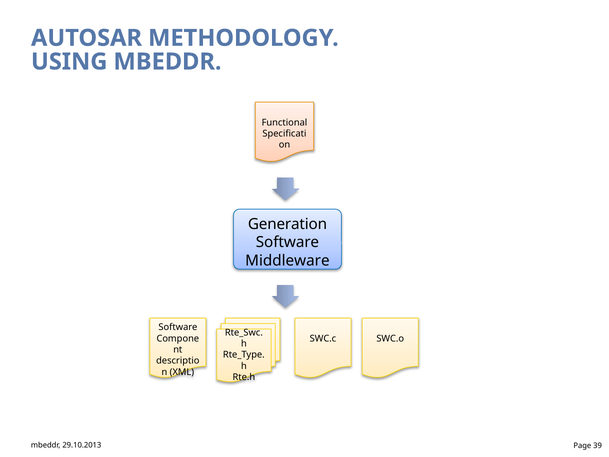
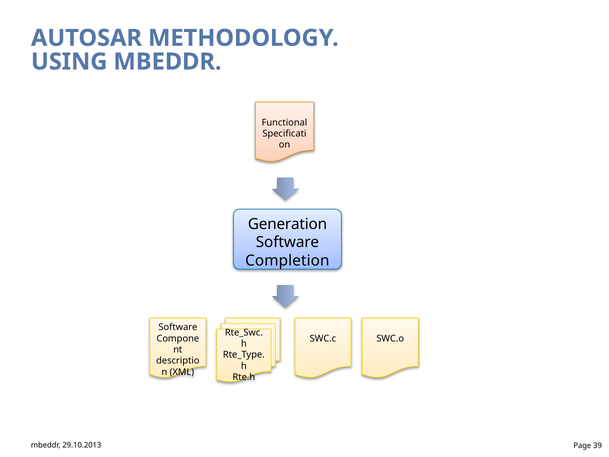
Middleware: Middleware -> Completion (287, 261)
